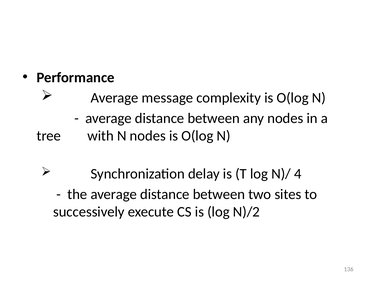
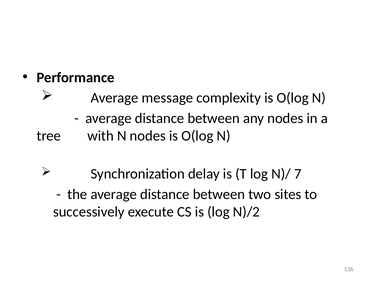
4: 4 -> 7 (298, 174)
